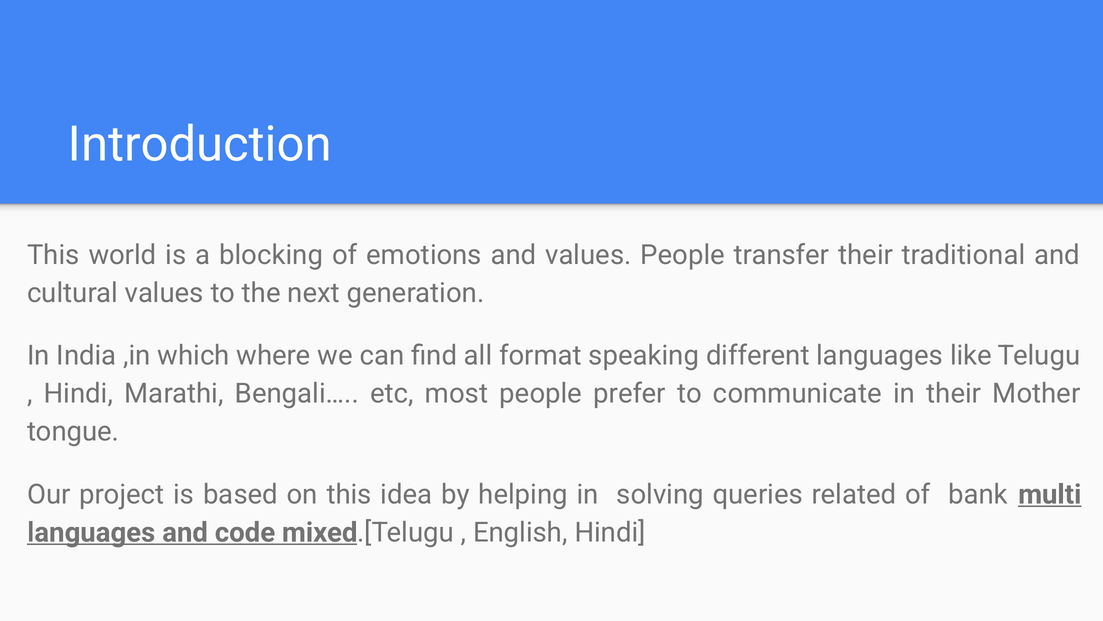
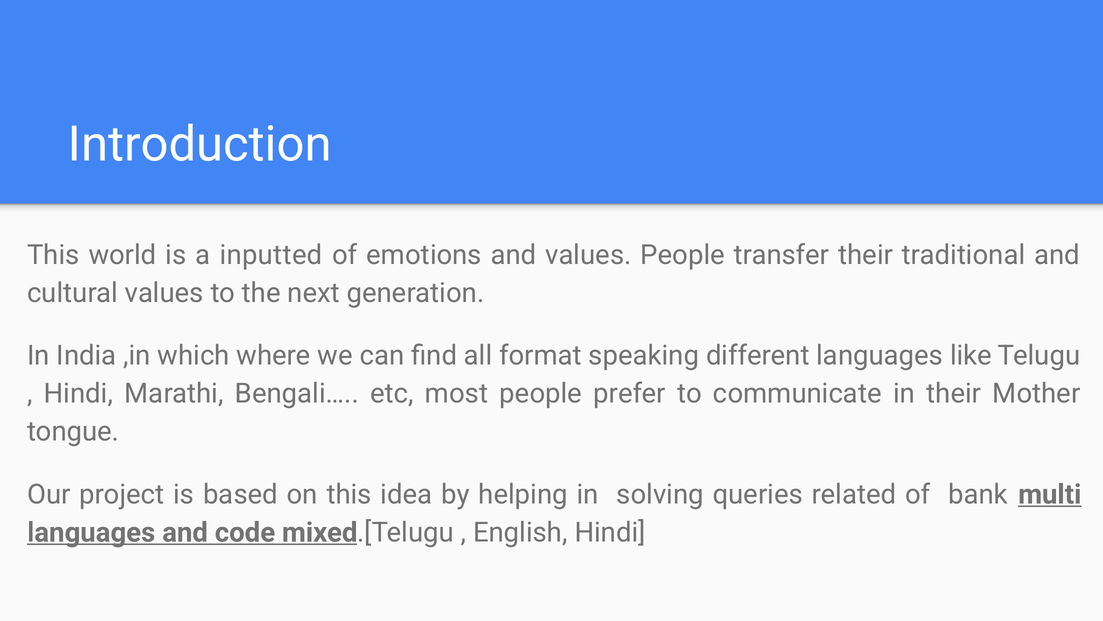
blocking: blocking -> inputted (271, 255)
